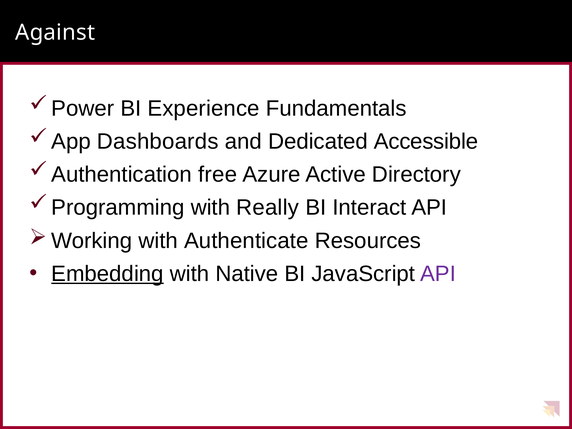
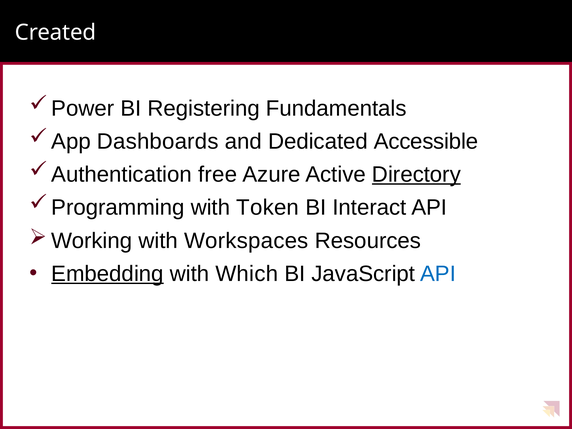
Against: Against -> Created (55, 33)
Experience: Experience -> Registering (204, 108)
Directory underline: none -> present (416, 175)
Really: Really -> Token (268, 208)
Authenticate: Authenticate -> Workspaces (246, 241)
Native: Native -> Which (247, 274)
API colour: purple -> blue (438, 274)
